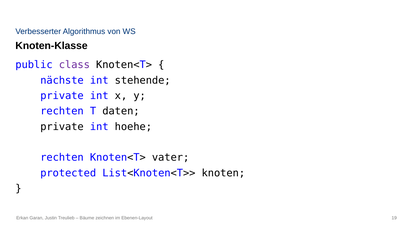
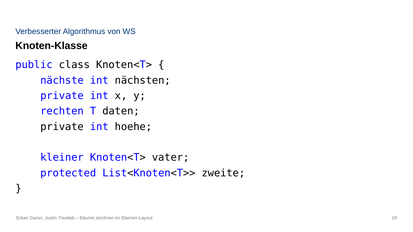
class colour: purple -> black (74, 65)
stehende: stehende -> nächsten (143, 80)
rechten: rechten -> kleiner (62, 158)
knoten: knoten -> zweite (223, 173)
